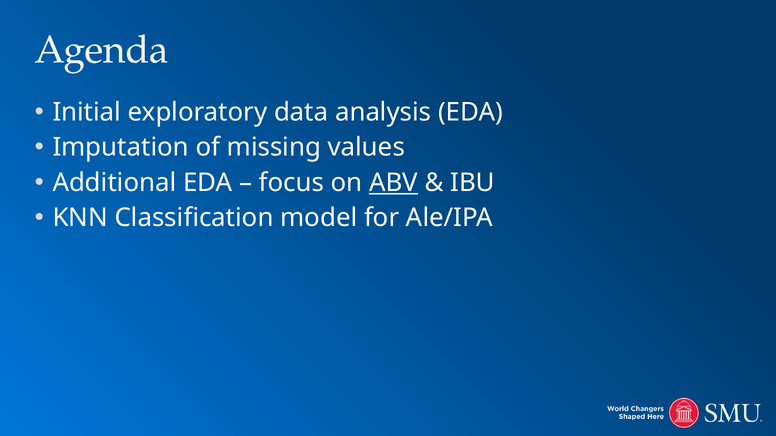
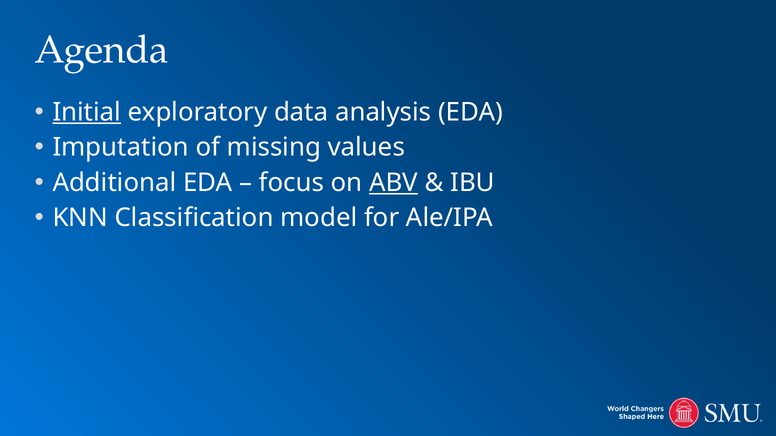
Initial underline: none -> present (87, 112)
